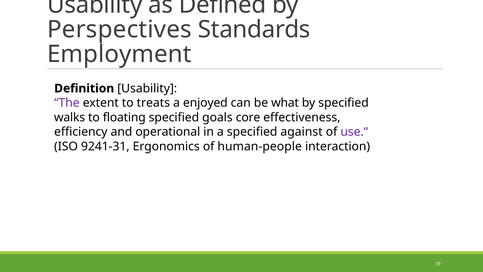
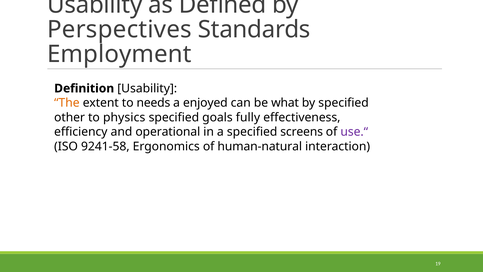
The colour: purple -> orange (67, 103)
treats: treats -> needs (153, 103)
walks: walks -> other (70, 117)
floating: floating -> physics (124, 117)
core: core -> fully (248, 117)
against: against -> screens (302, 132)
9241-31: 9241-31 -> 9241-58 (105, 146)
human-people: human-people -> human-natural (260, 146)
